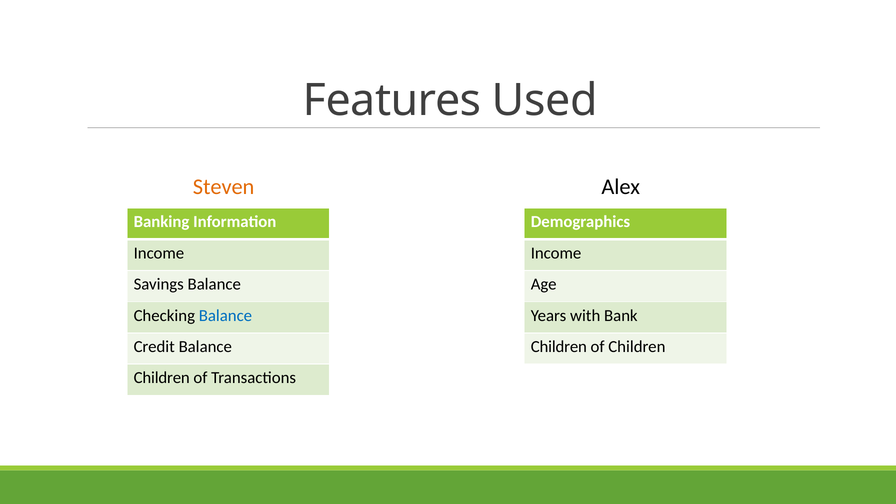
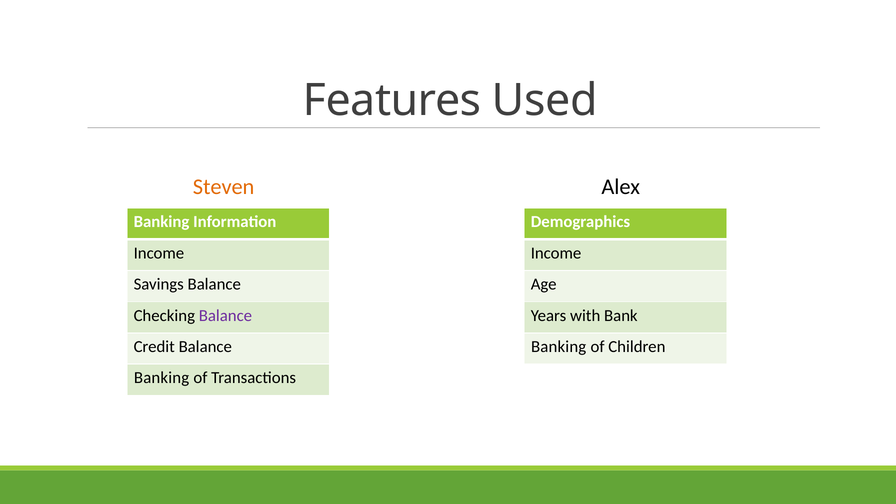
Balance colour: blue -> purple (225, 315)
Children: Children -> Banking (559, 347)
Children: Children -> Banking (162, 378)
